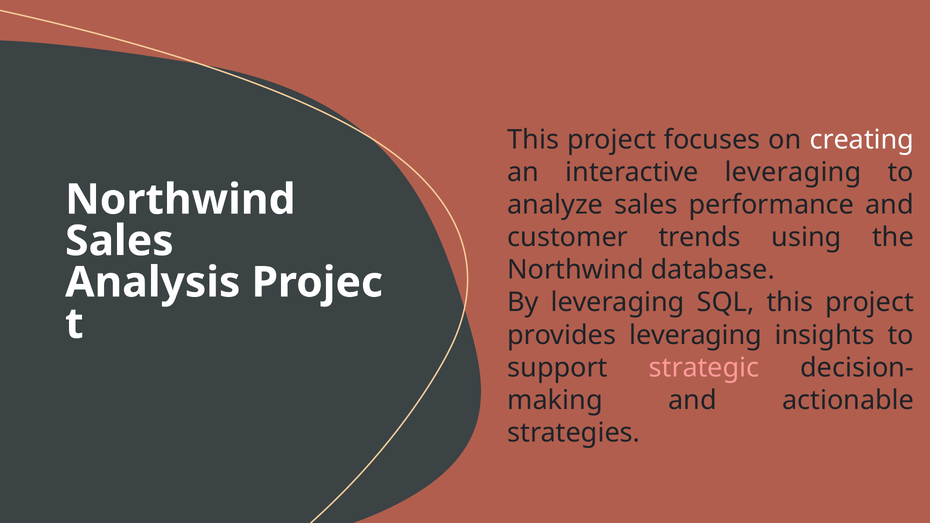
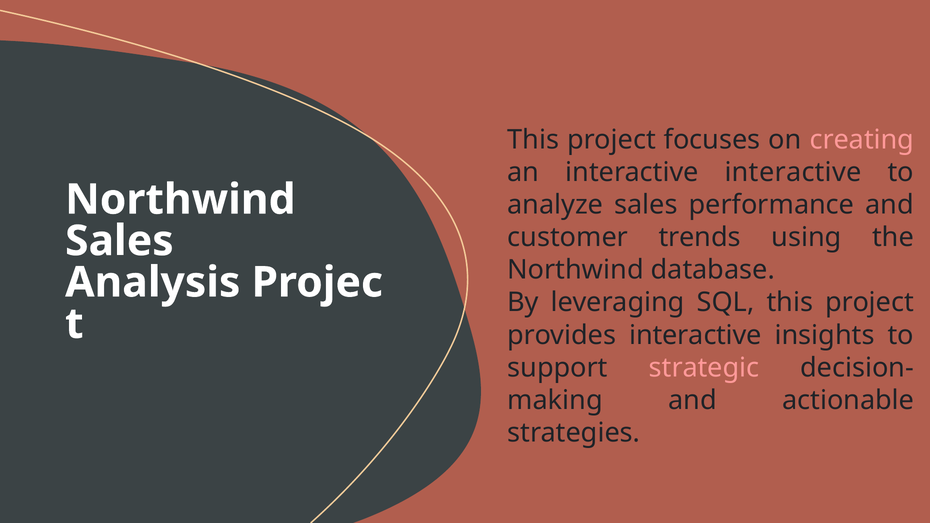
creating colour: white -> pink (862, 140)
interactive leveraging: leveraging -> interactive (793, 172)
provides leveraging: leveraging -> interactive (695, 335)
